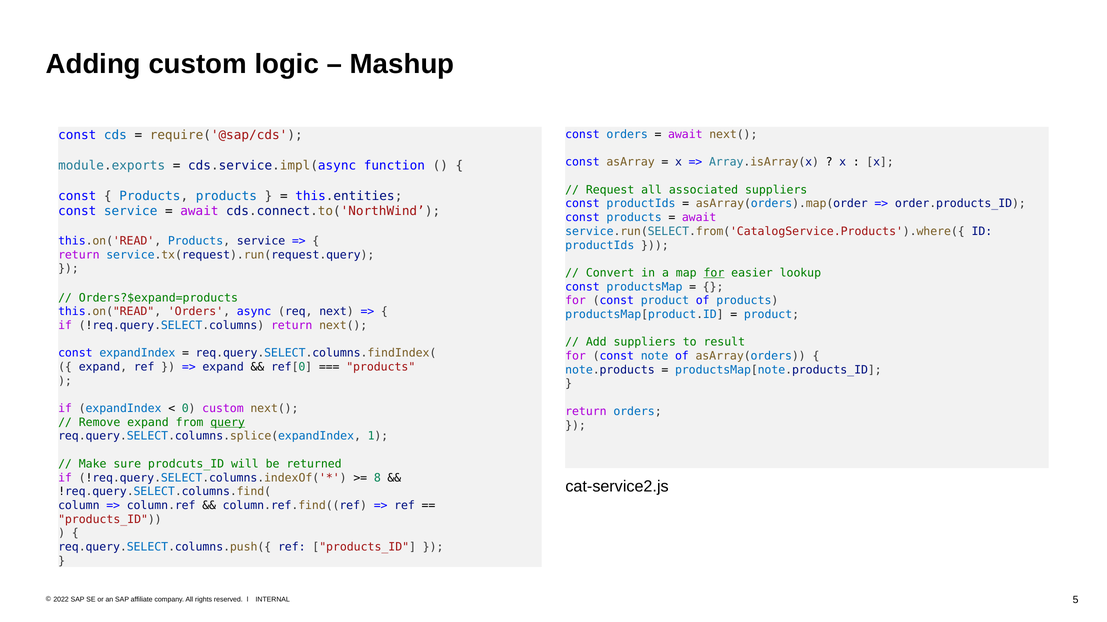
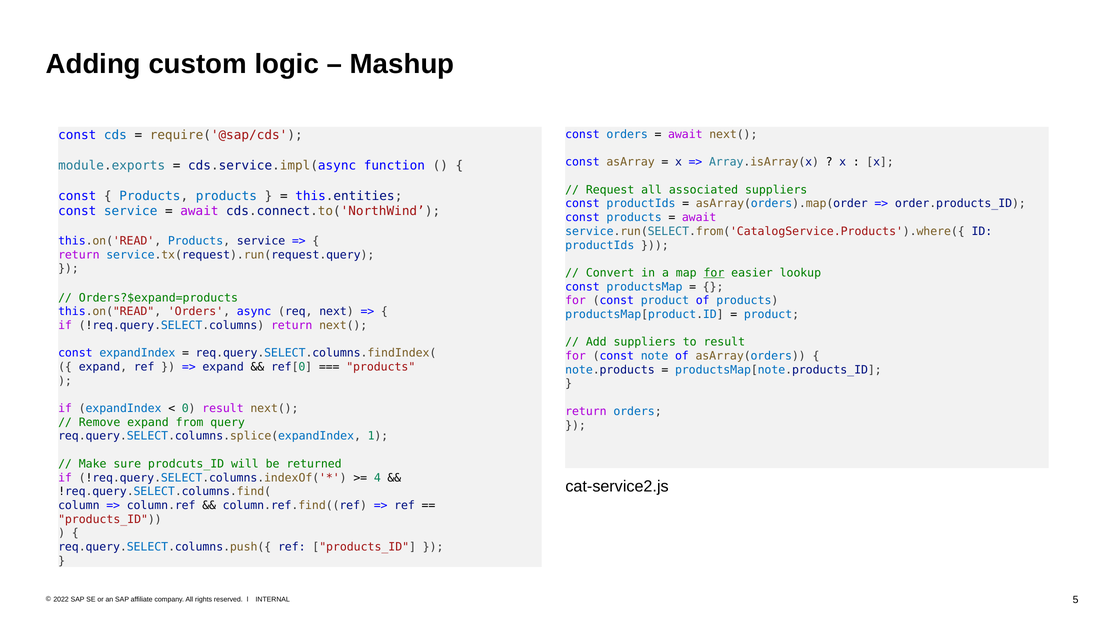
0 custom: custom -> result (223, 409)
query underline: present -> none (228, 423)
8: 8 -> 4 (377, 478)
